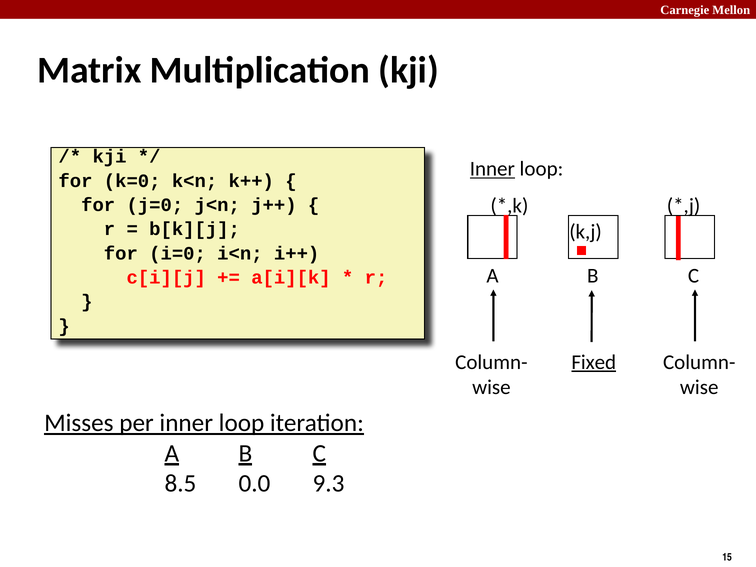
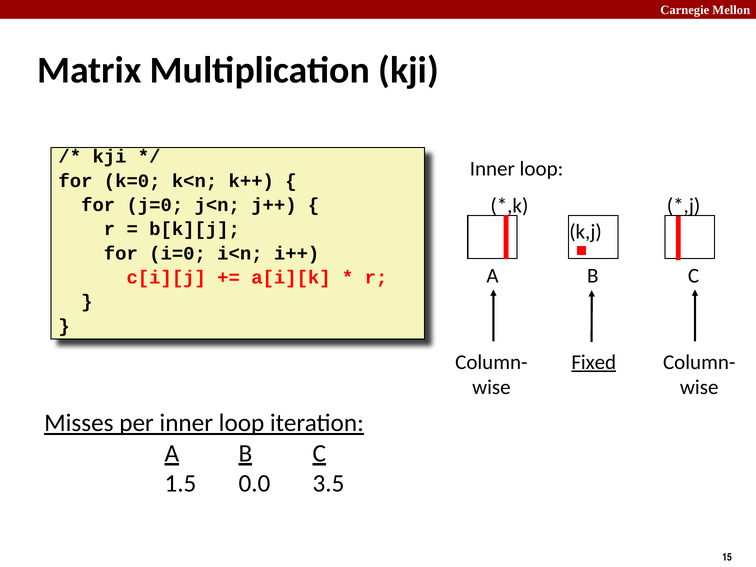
Inner underline: present -> none (492, 169)
8.5: 8.5 -> 1.5 (180, 484)
9.3: 9.3 -> 3.5 (329, 484)
